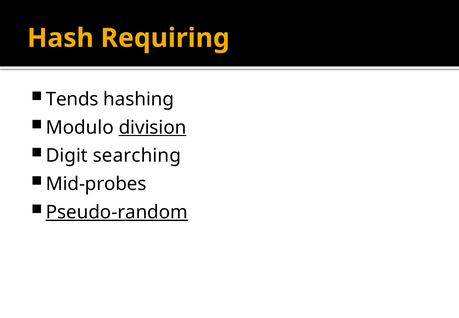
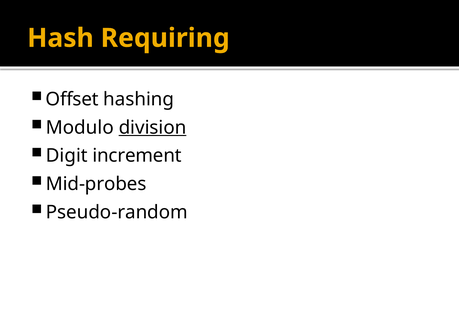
Tends: Tends -> Offset (72, 99)
searching: searching -> increment (137, 156)
Pseudo-random underline: present -> none (117, 212)
